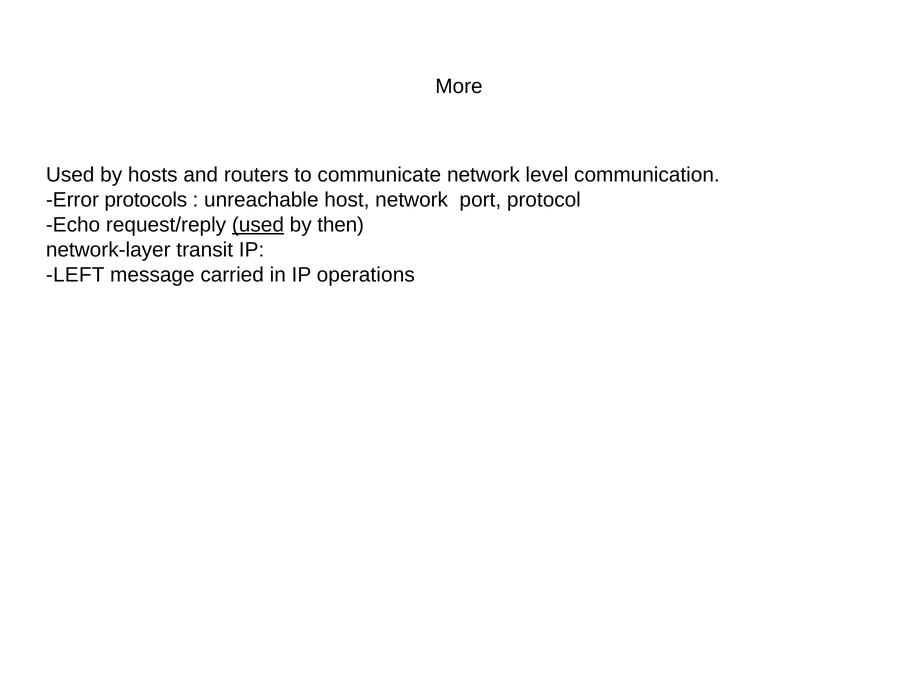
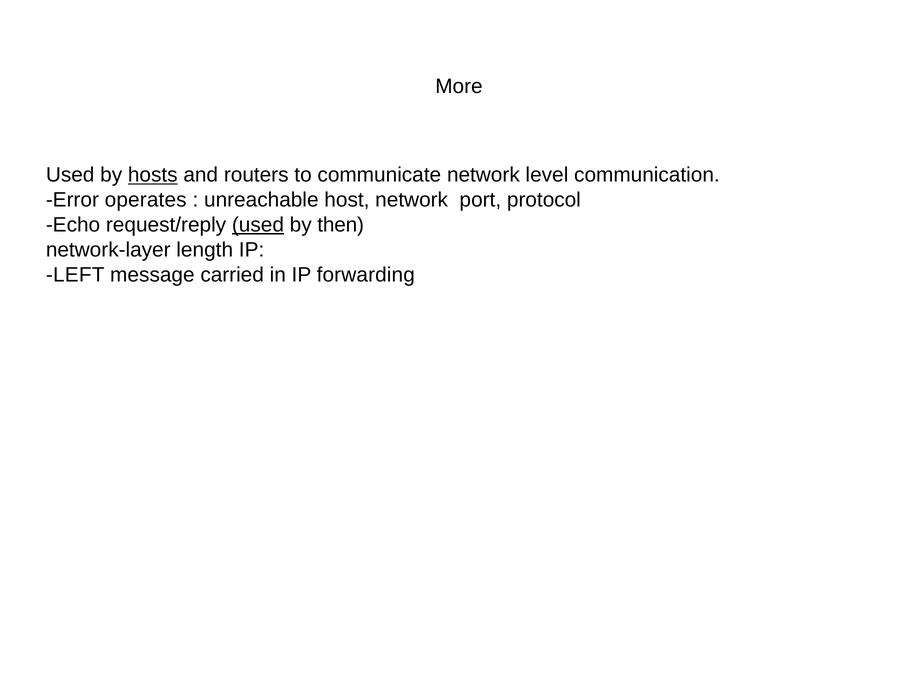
hosts underline: none -> present (153, 175)
protocols: protocols -> operates (146, 200)
transit: transit -> length (205, 250)
operations: operations -> forwarding (366, 275)
